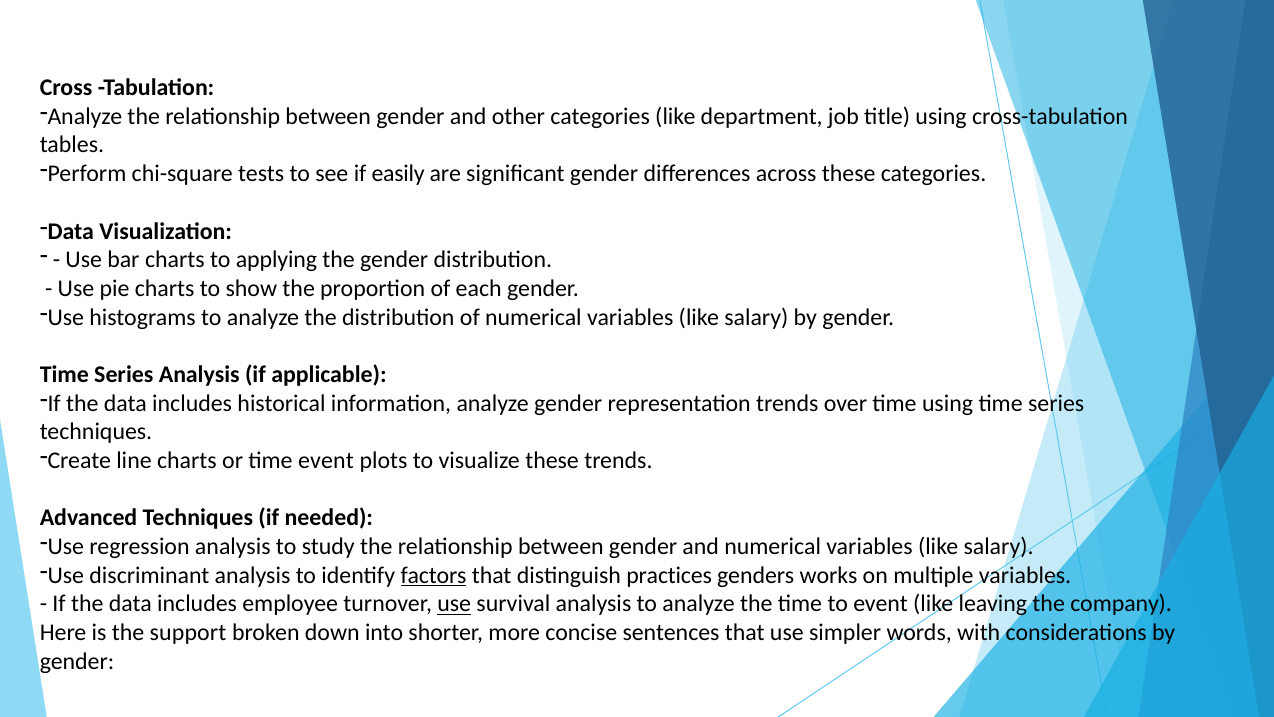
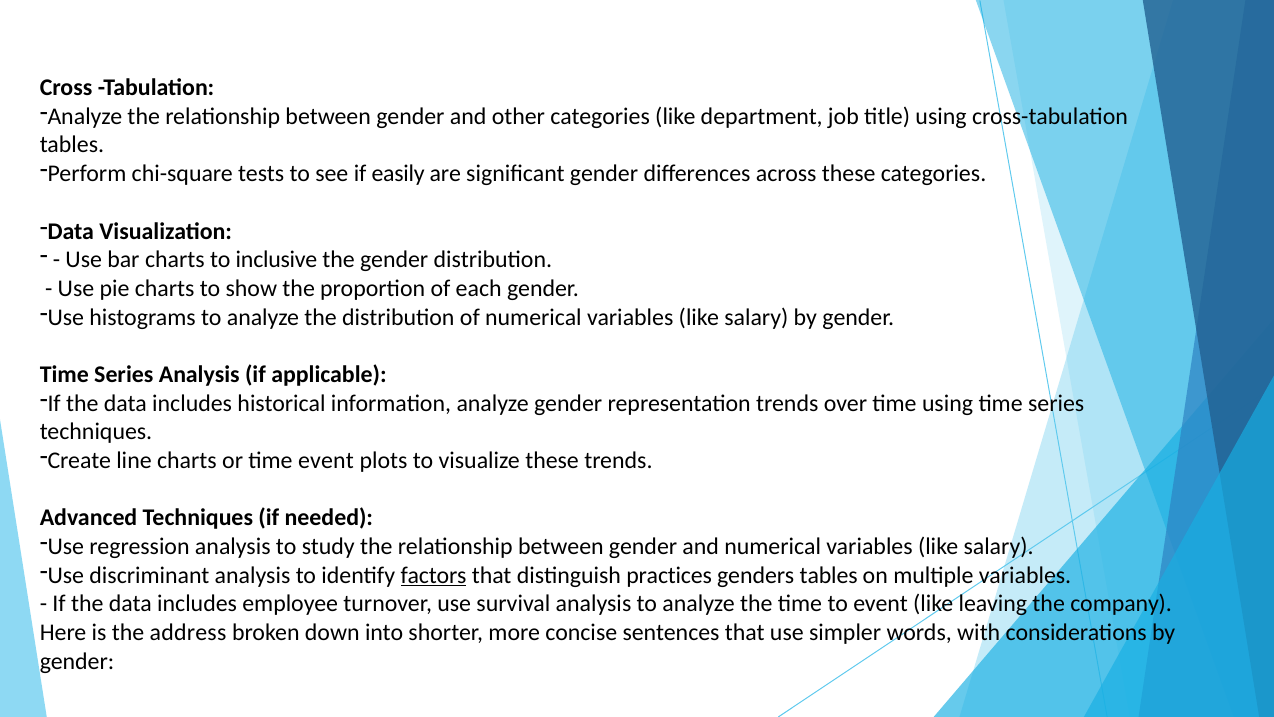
applying: applying -> inclusive (277, 260)
genders works: works -> tables (829, 575)
use underline: present -> none (454, 604)
support: support -> address (188, 632)
